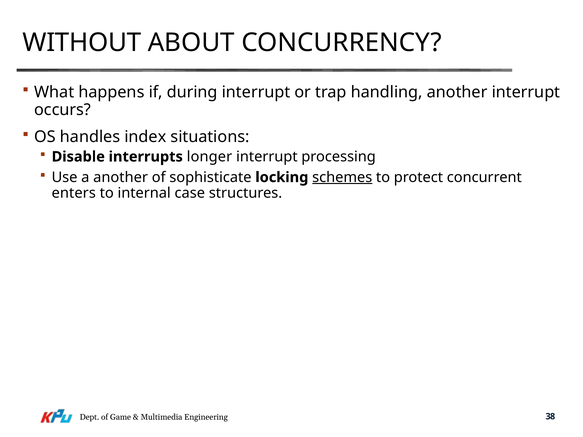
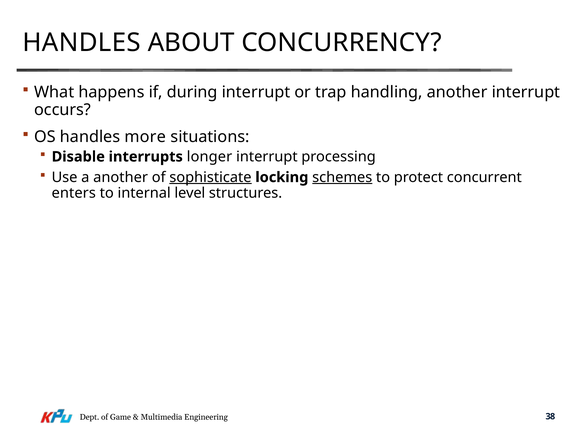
WITHOUT: WITHOUT -> HANDLES (82, 43)
index: index -> more (145, 137)
sophisticate underline: none -> present (210, 177)
case: case -> level (190, 193)
